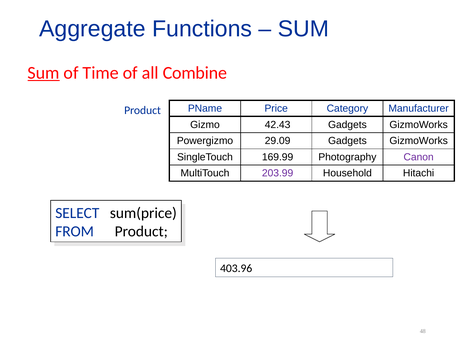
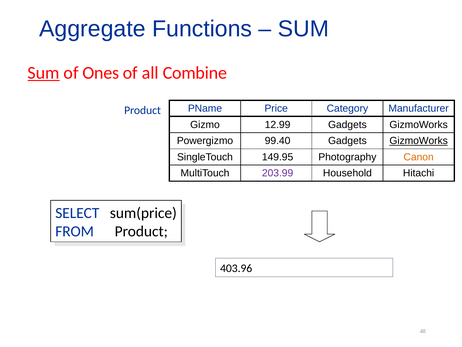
Time: Time -> Ones (101, 73)
42.43: 42.43 -> 12.99 (278, 124)
29.09: 29.09 -> 99.40 (278, 141)
GizmoWorks underline: none -> present (419, 141)
169.99: 169.99 -> 149.95 (278, 157)
Canon colour: purple -> orange (419, 157)
